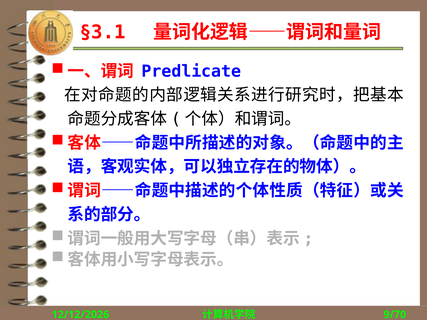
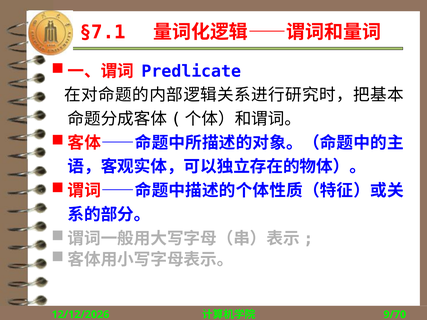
§3.1: §3.1 -> §7.1 (103, 32)
